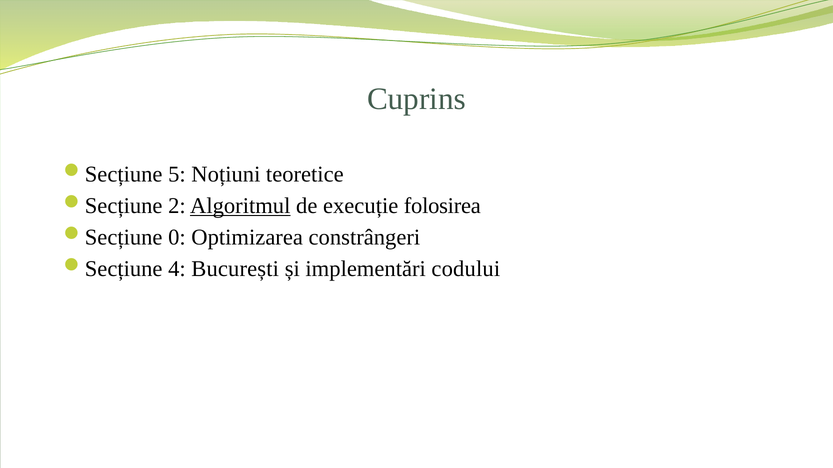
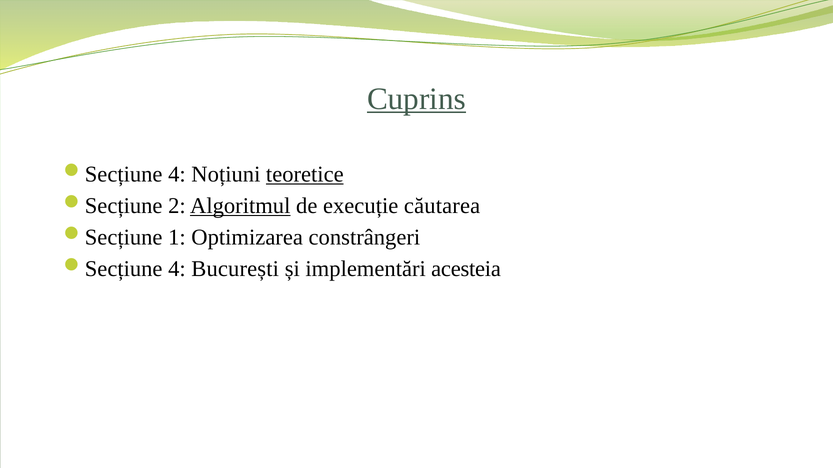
Cuprins underline: none -> present (416, 99)
5: 5 -> 4 (177, 174)
teoretice underline: none -> present (305, 174)
folosirea: folosirea -> căutarea (442, 206)
0: 0 -> 1 (177, 238)
codului: codului -> acesteia (466, 269)
